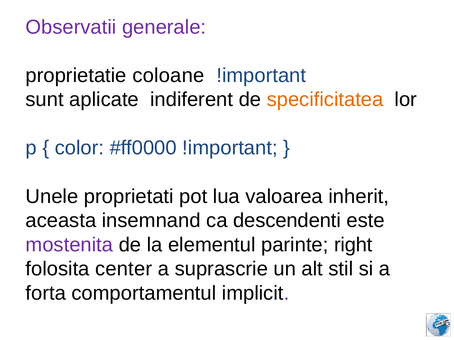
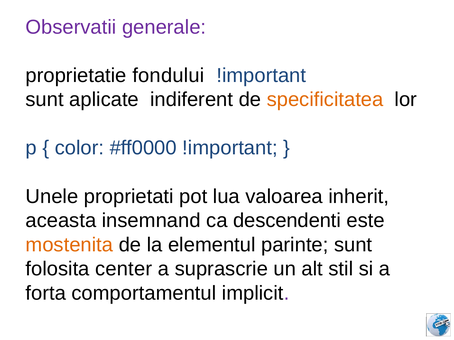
coloane: coloane -> fondului (168, 76)
mostenita colour: purple -> orange (69, 245)
parinte right: right -> sunt (353, 245)
